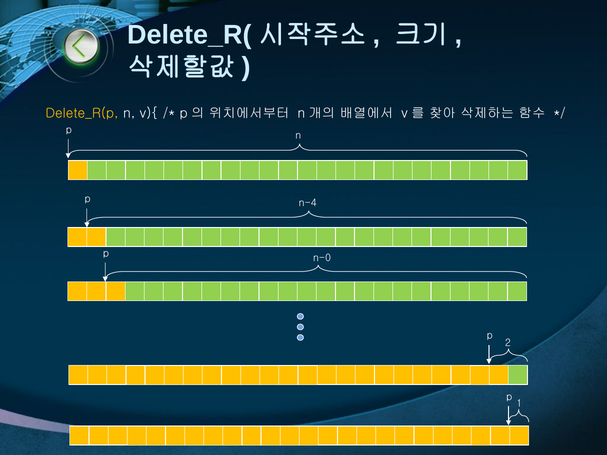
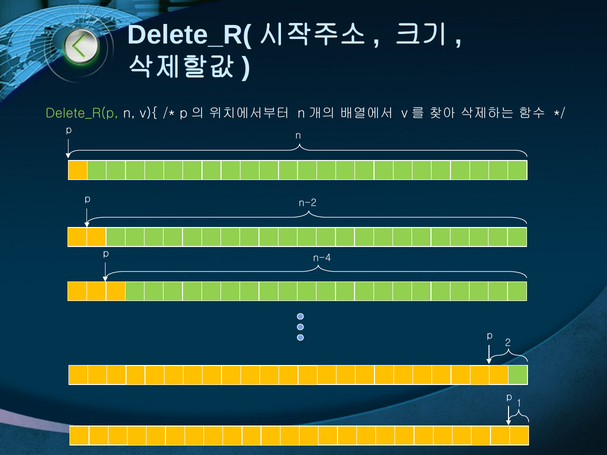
Delete_R(p colour: yellow -> light green (82, 113)
n-4: n-4 -> n-2 (308, 203)
n-0: n-0 -> n-4 (322, 258)
